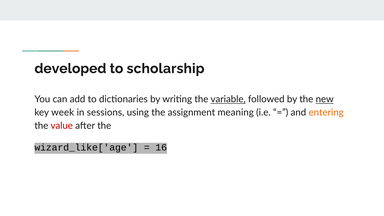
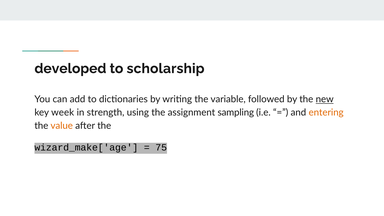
variable underline: present -> none (228, 99)
sessions: sessions -> strength (106, 113)
meaning: meaning -> sampling (236, 113)
value colour: red -> orange (62, 126)
wizard_like['age: wizard_like['age -> wizard_make['age (86, 148)
16: 16 -> 75 (161, 148)
